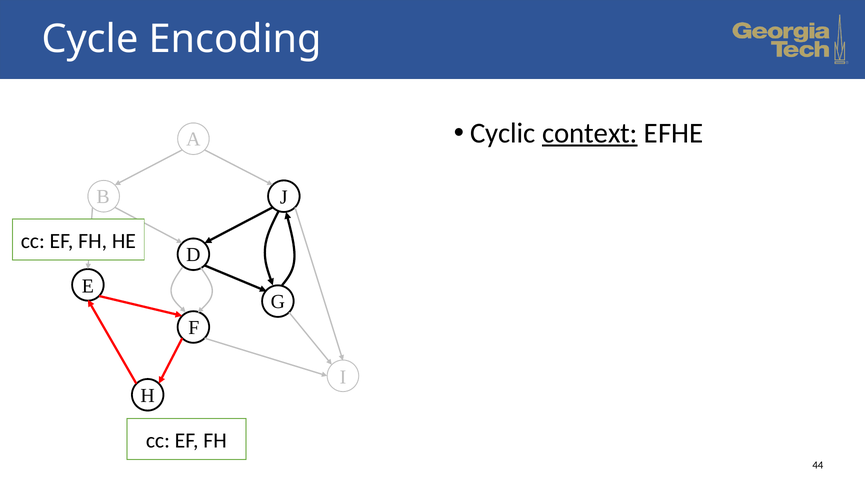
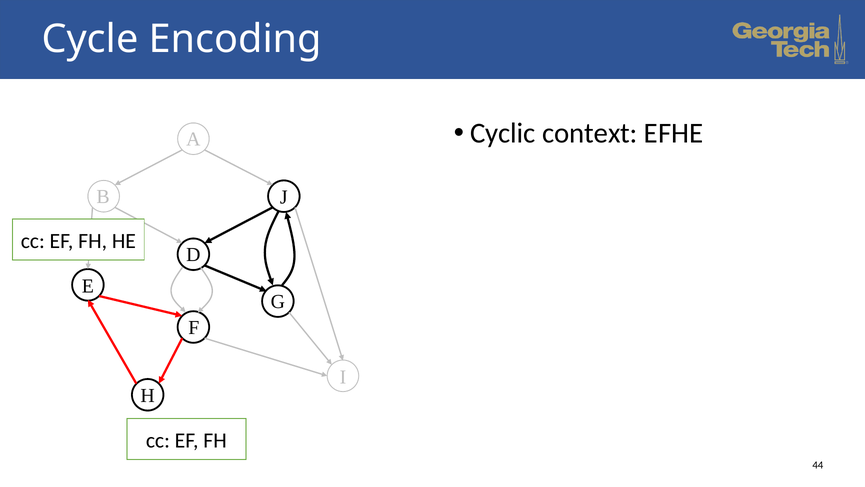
context underline: present -> none (590, 133)
